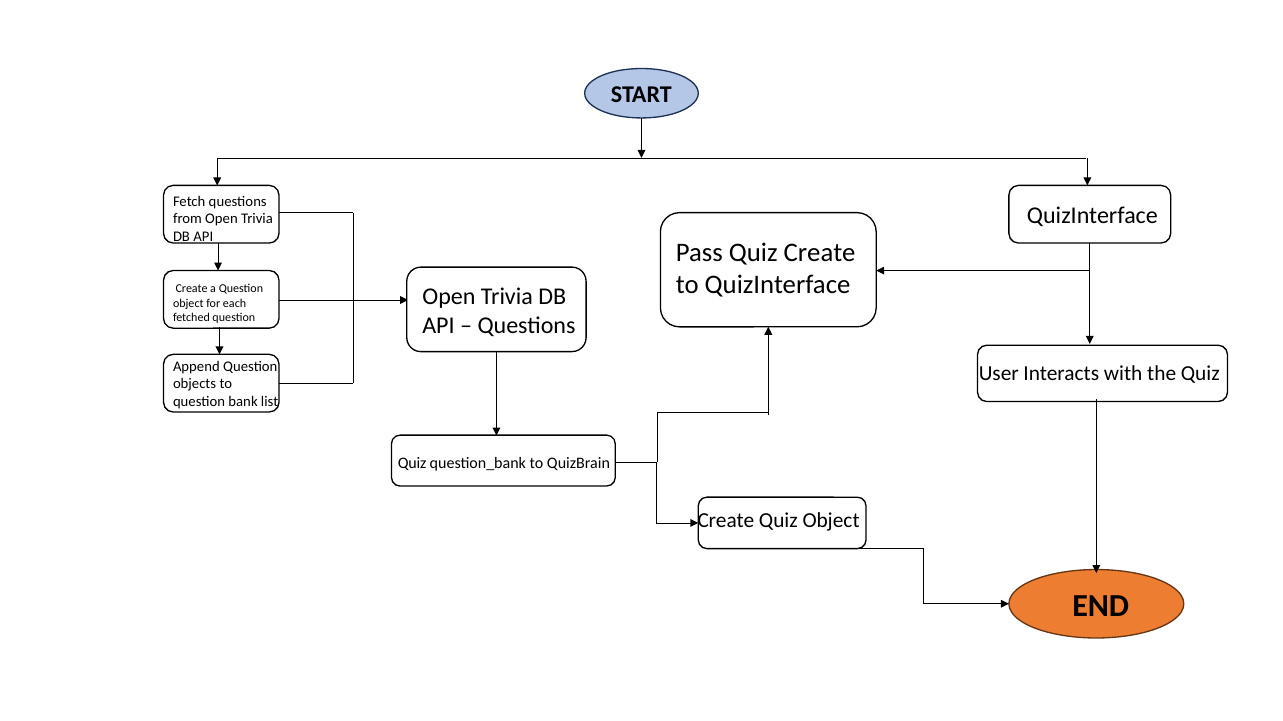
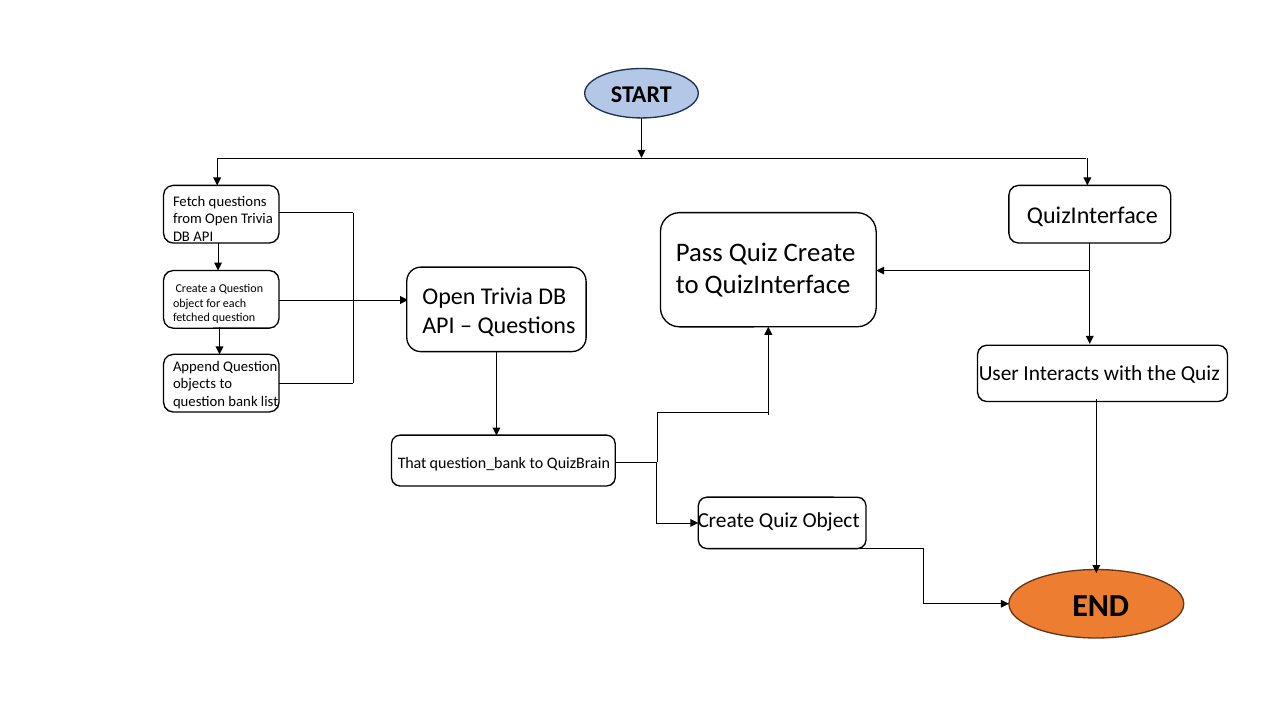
Quiz: Quiz -> That (412, 463)
